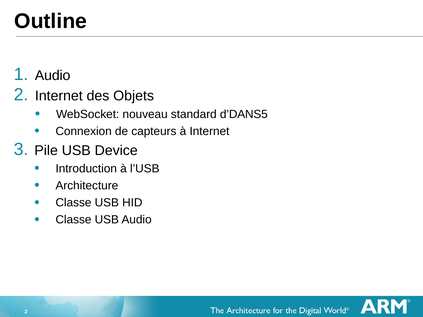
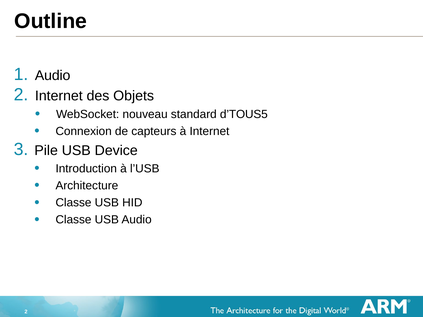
d’DANS5: d’DANS5 -> d’TOUS5 (244, 114)
